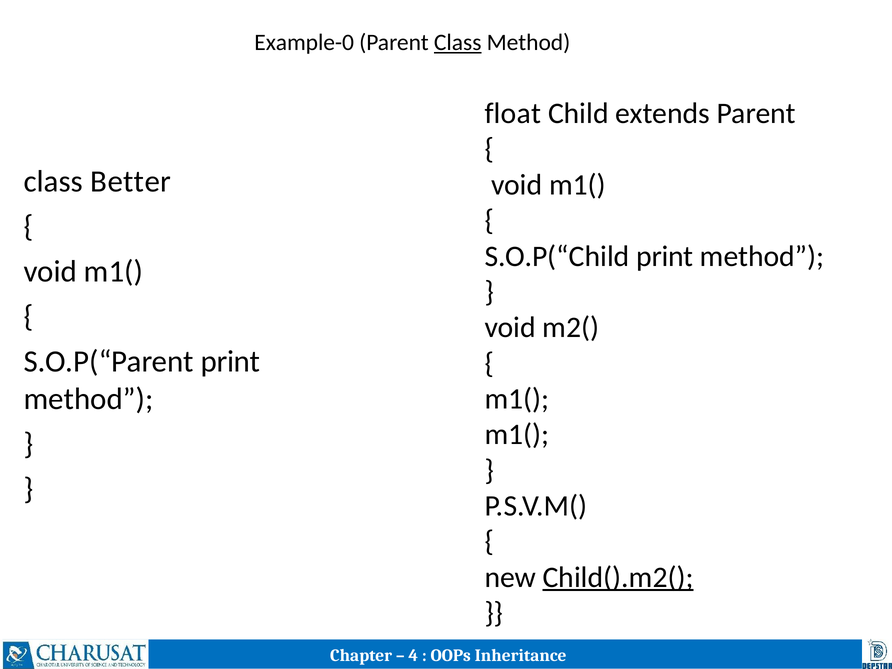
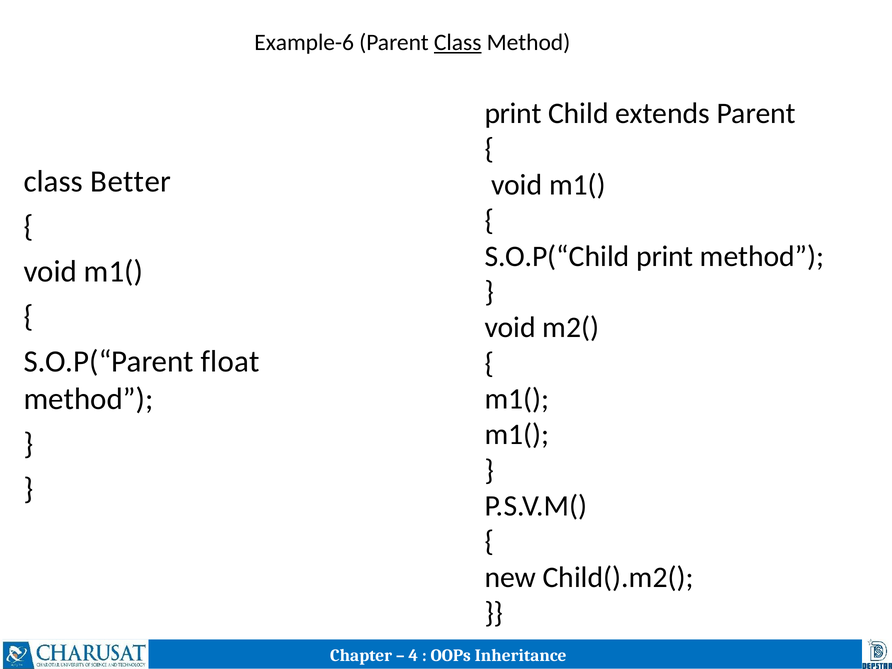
Example-0: Example-0 -> Example-6 (304, 42)
float: float -> print (513, 113)
S.O.P(“Parent print: print -> float (230, 362)
Child().m2( underline: present -> none (618, 577)
